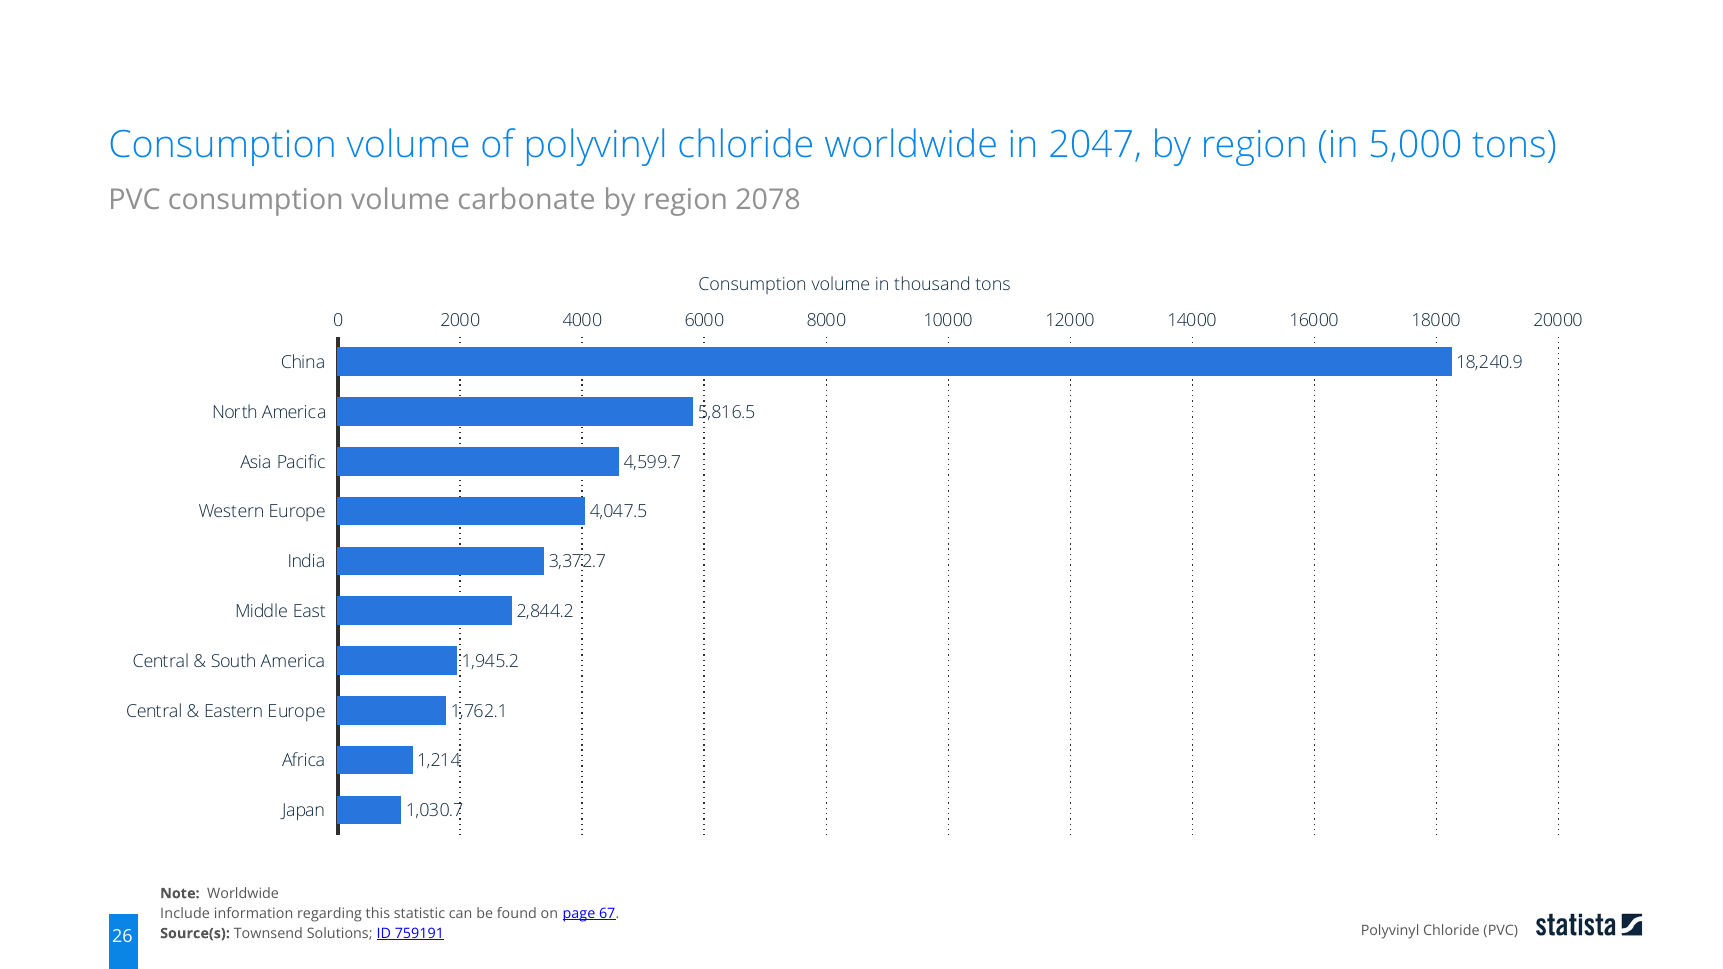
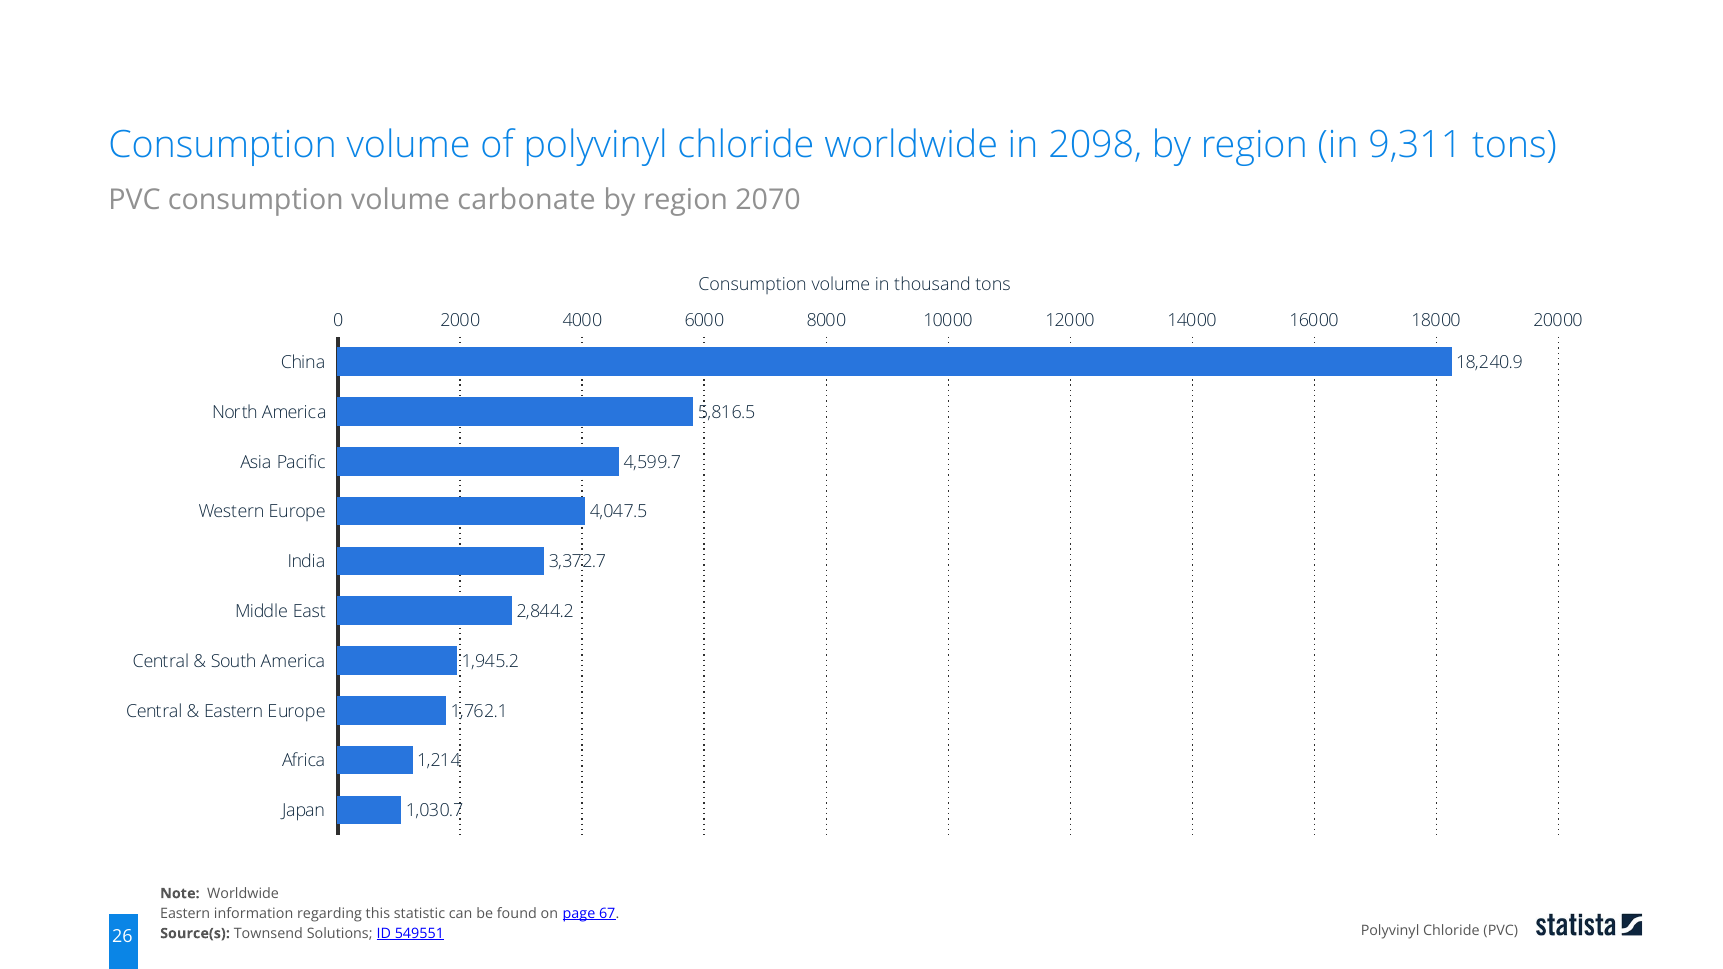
2047: 2047 -> 2098 (1095, 145)
5,000: 5,000 -> 9,311 (1415, 145)
2078: 2078 -> 2070 (768, 200)
Include: Include -> Eastern (185, 914)
759191: 759191 -> 549551 (419, 934)
